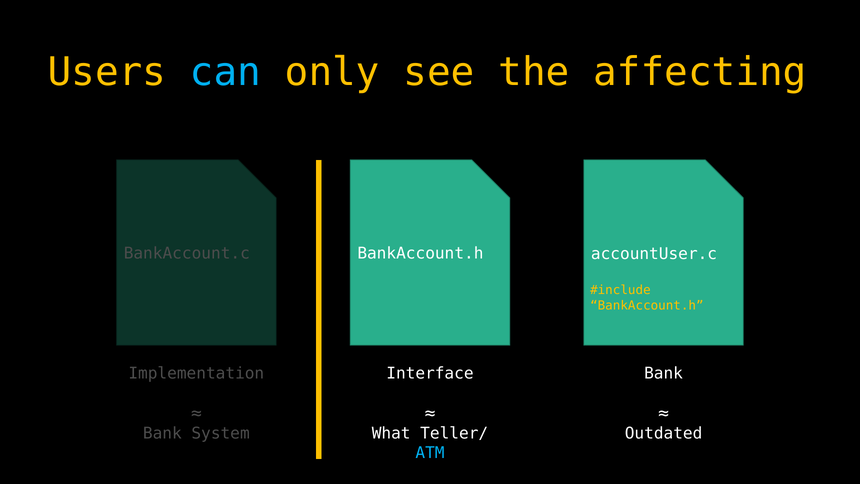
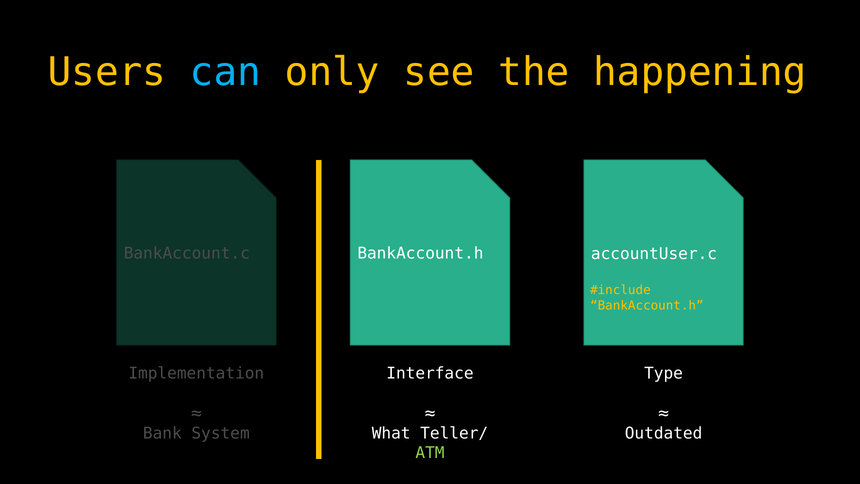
affecting: affecting -> happening (700, 72)
Interface Bank: Bank -> Type (664, 373)
ATM colour: light blue -> light green (430, 453)
